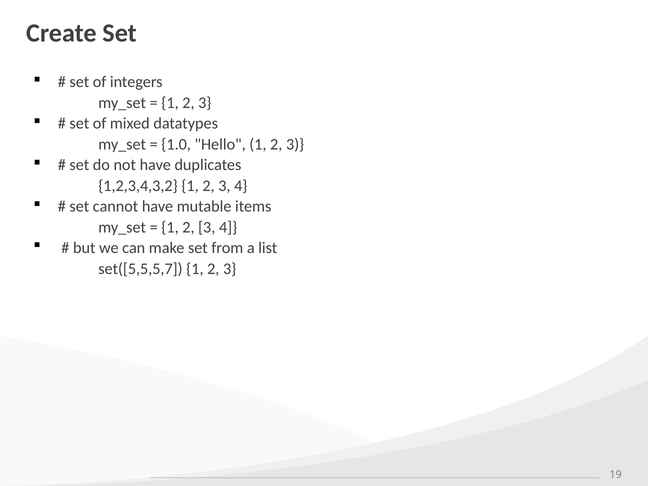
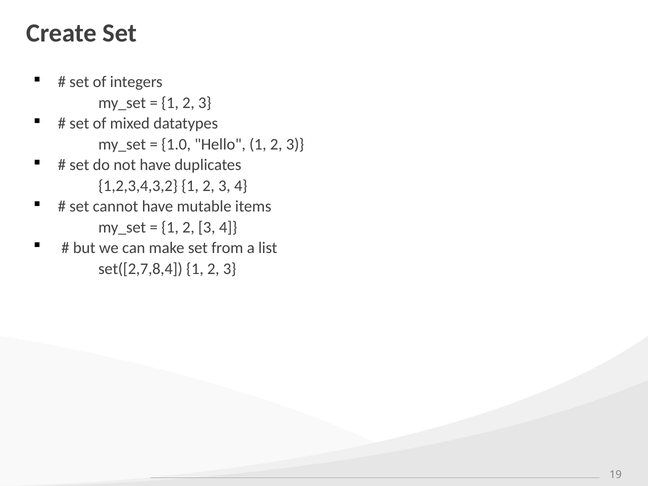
set([5,5,5,7: set([5,5,5,7 -> set([2,7,8,4 (140, 269)
